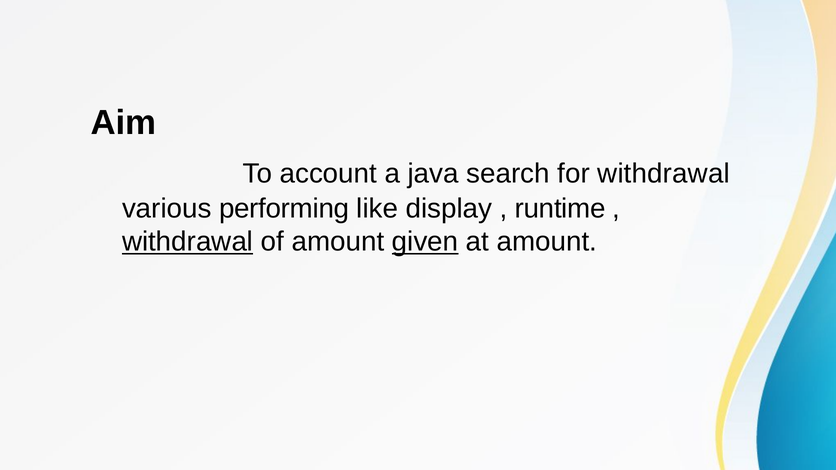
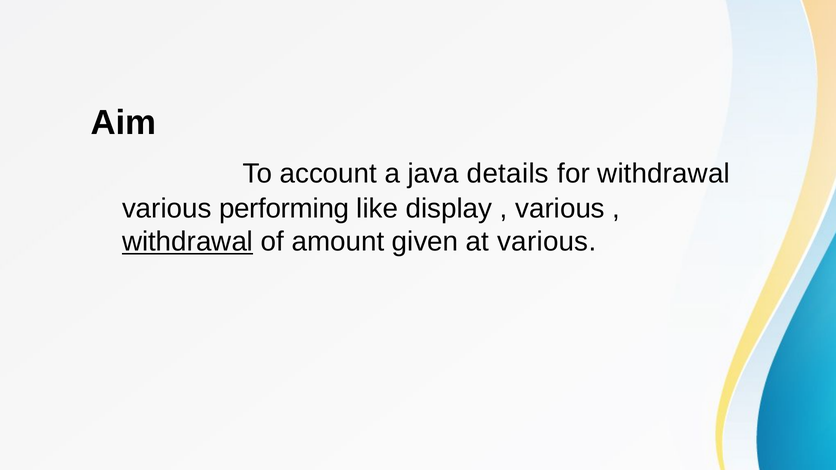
search: search -> details (508, 174)
runtime: runtime -> various (560, 209)
given underline: present -> none (425, 242)
at amount: amount -> various (547, 242)
